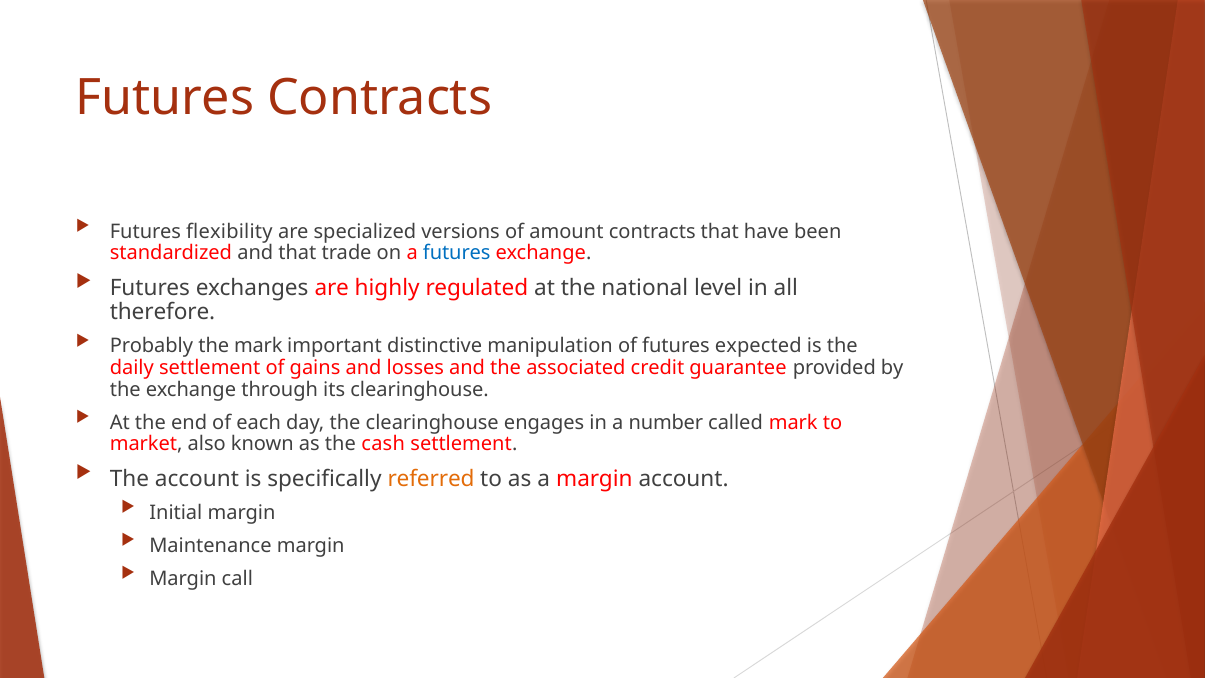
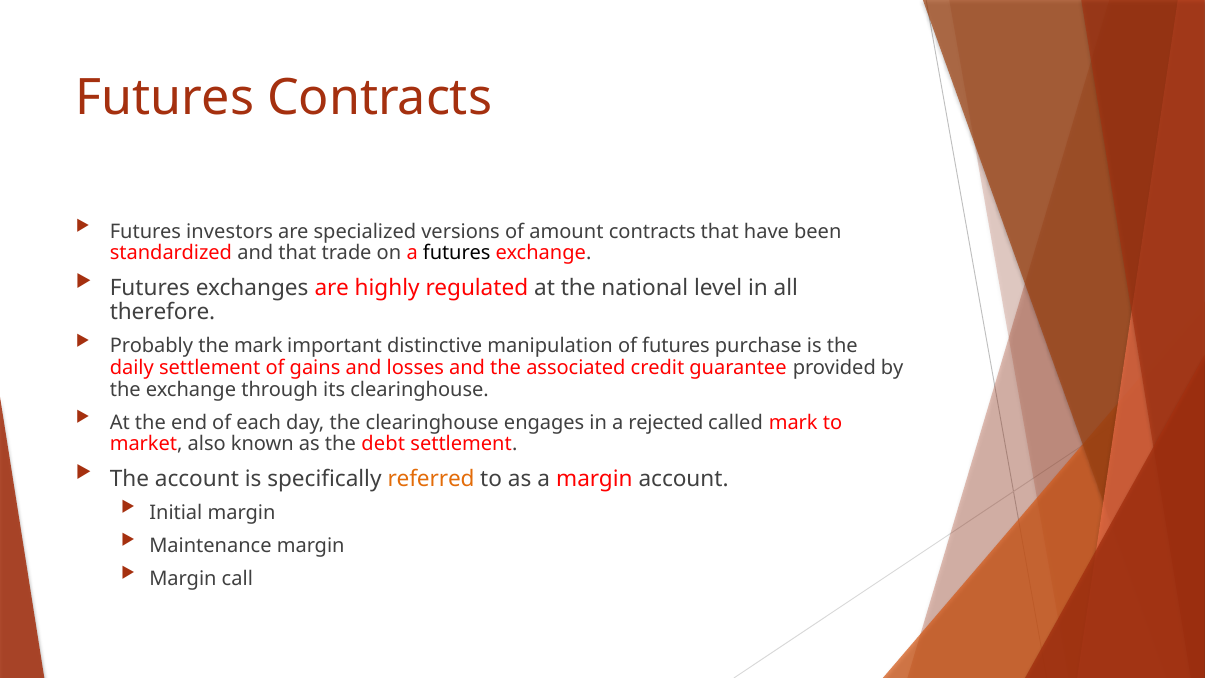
flexibility: flexibility -> investors (229, 232)
futures colour: blue -> black (457, 253)
expected: expected -> purchase (758, 346)
number: number -> rejected (666, 423)
cash: cash -> debt (383, 444)
